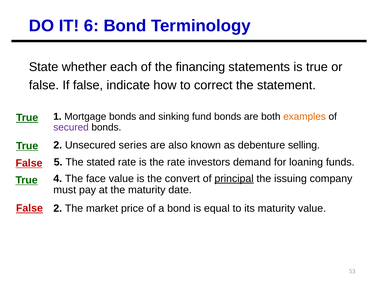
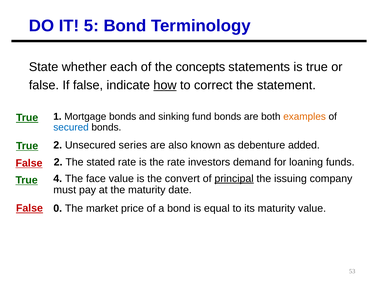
6: 6 -> 5 (91, 26)
financing: financing -> concepts (200, 67)
how underline: none -> present (165, 85)
secured colour: purple -> blue (71, 127)
selling: selling -> added (304, 145)
False 5: 5 -> 2 (58, 162)
False 2: 2 -> 0 (58, 208)
